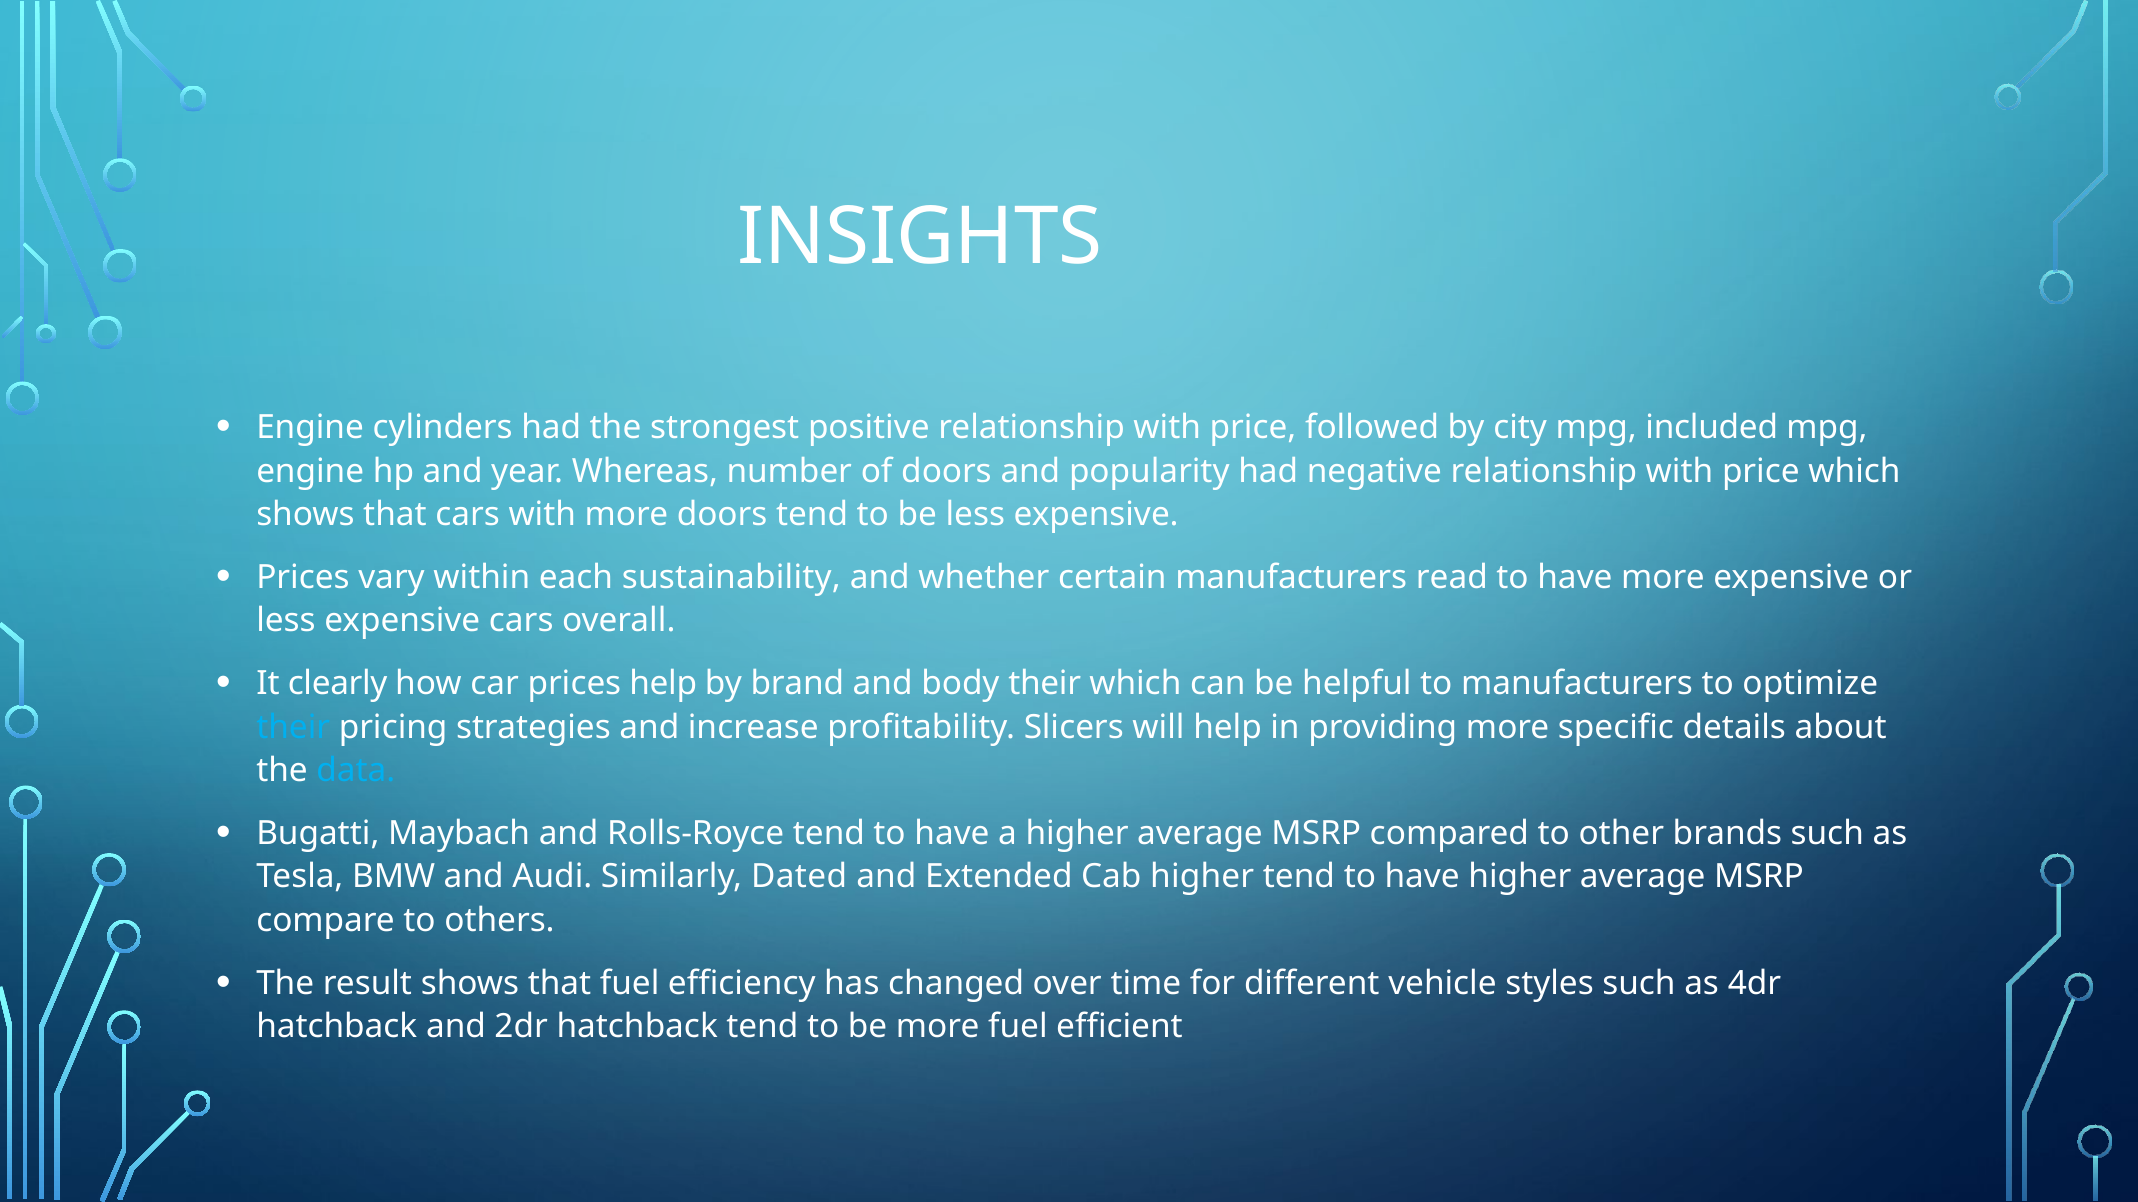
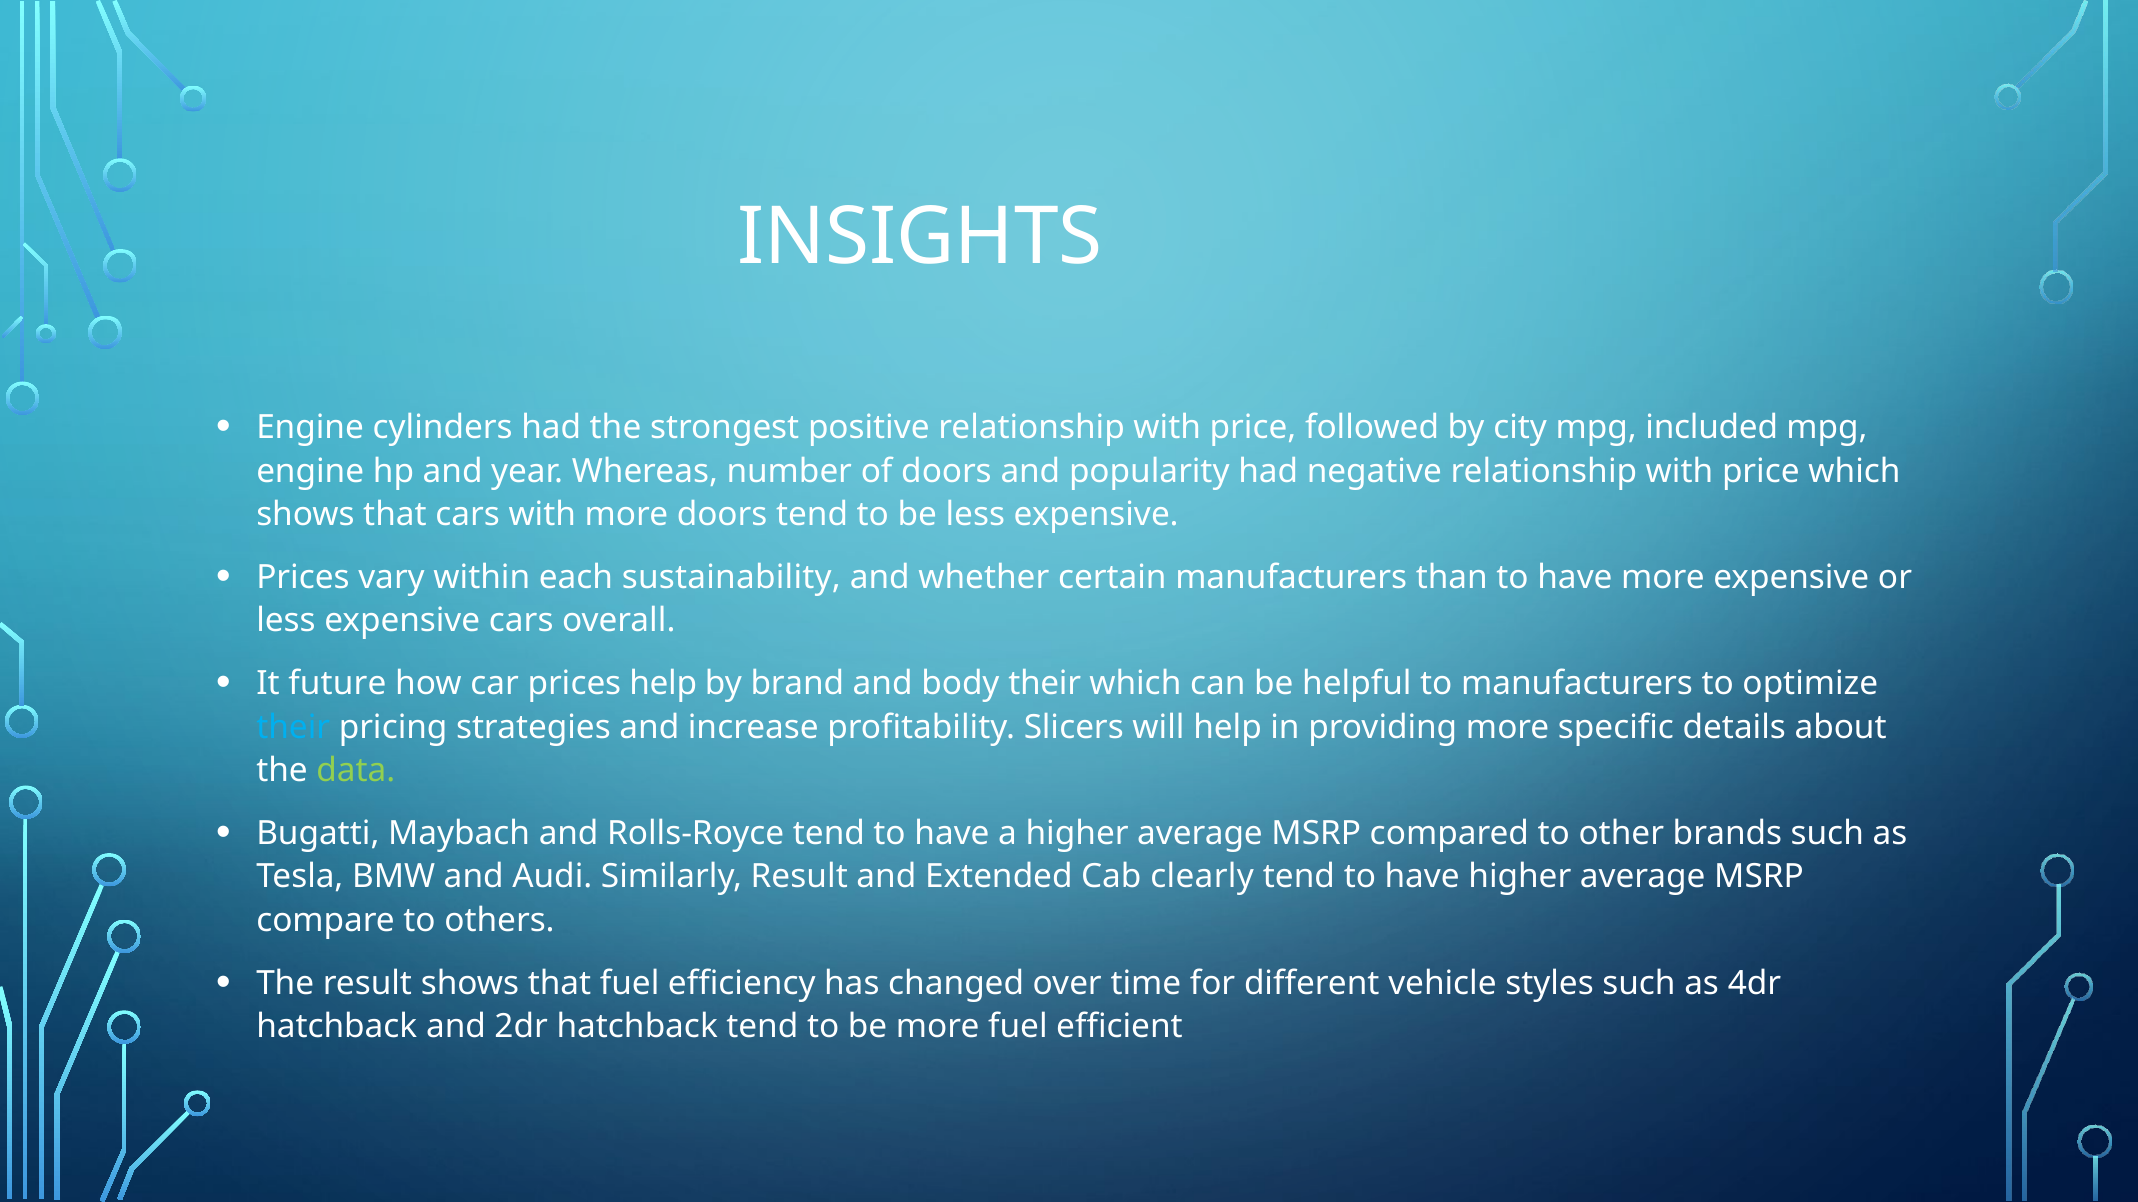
read: read -> than (1452, 578)
clearly: clearly -> future (337, 684)
data colour: light blue -> light green (356, 771)
Similarly Dated: Dated -> Result (799, 877)
Cab higher: higher -> clearly (1202, 877)
